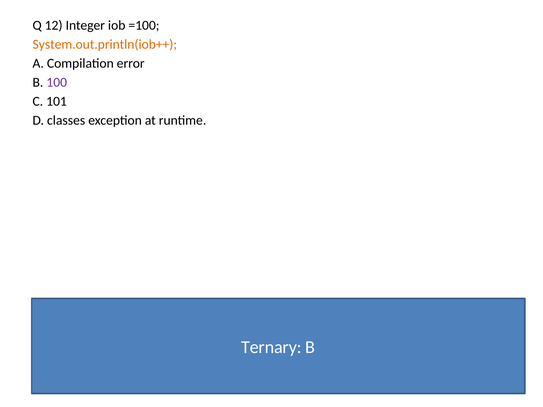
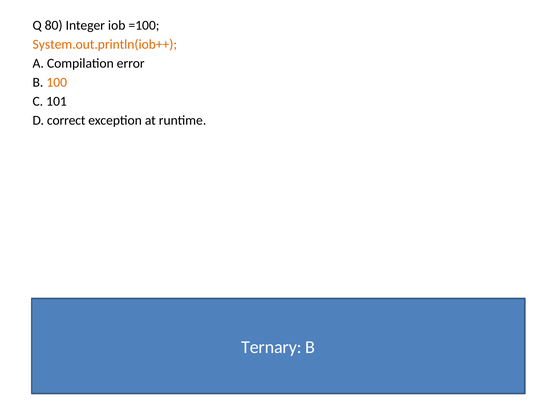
12: 12 -> 80 (54, 25)
100 colour: purple -> orange (57, 82)
classes: classes -> correct (66, 120)
